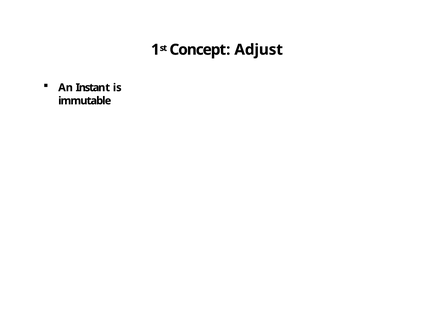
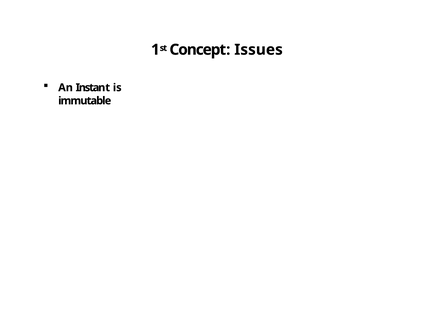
Adjust: Adjust -> Issues (259, 50)
